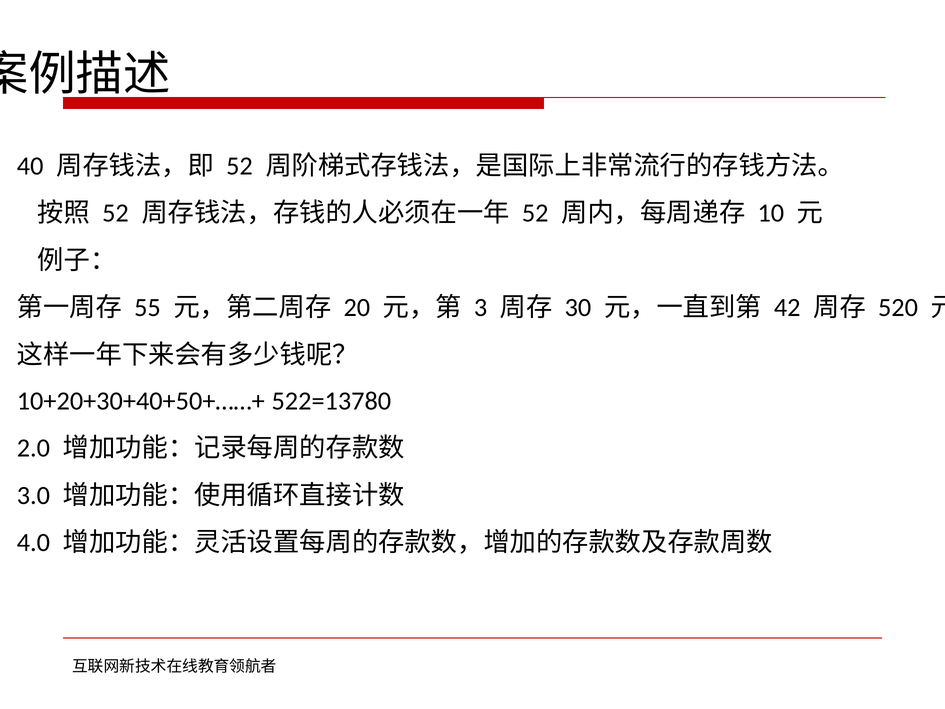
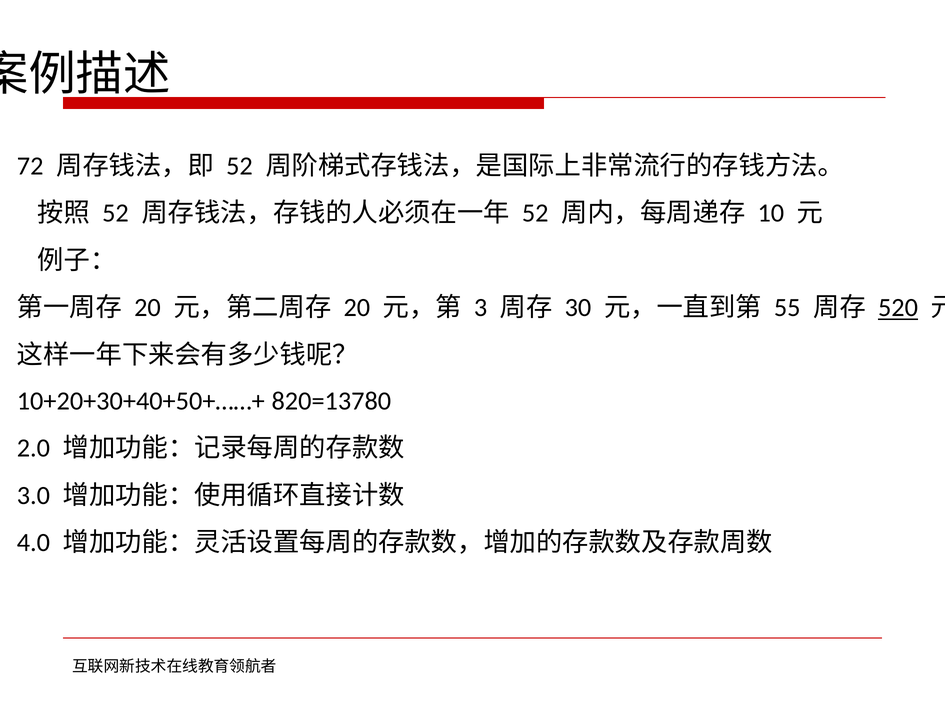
40: 40 -> 72 (30, 166)
55: 55 -> 20 (147, 308)
42: 42 -> 55 (787, 308)
520 underline: none -> present (898, 308)
522=13780: 522=13780 -> 820=13780 (331, 401)
